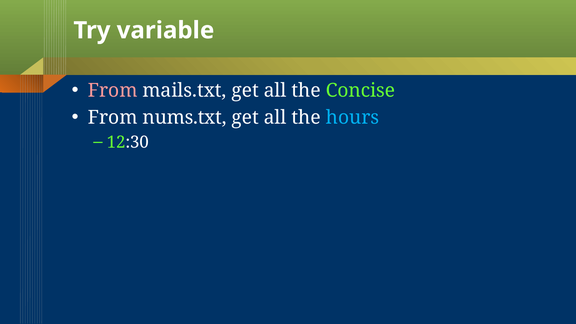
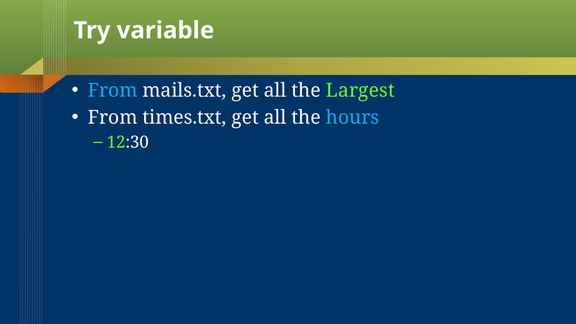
From colour: pink -> light blue (113, 91)
Concise: Concise -> Largest (360, 91)
nums.txt: nums.txt -> times.txt (184, 118)
